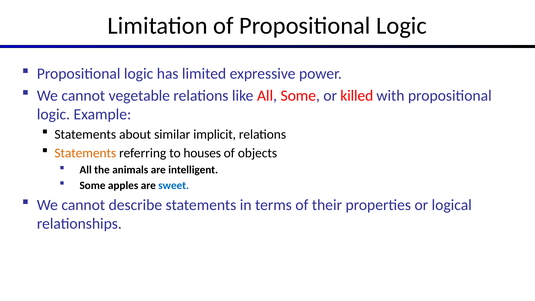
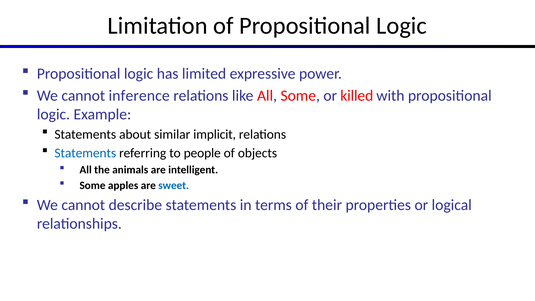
vegetable: vegetable -> inference (139, 96)
Statements colour: orange -> blue (85, 153)
houses: houses -> people (202, 153)
